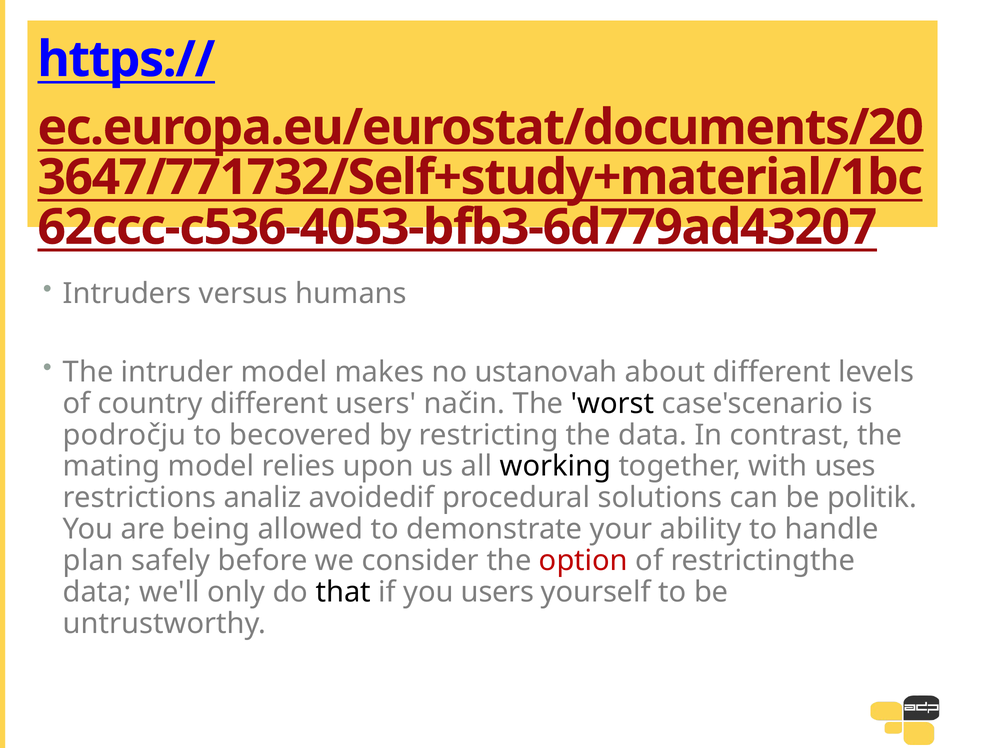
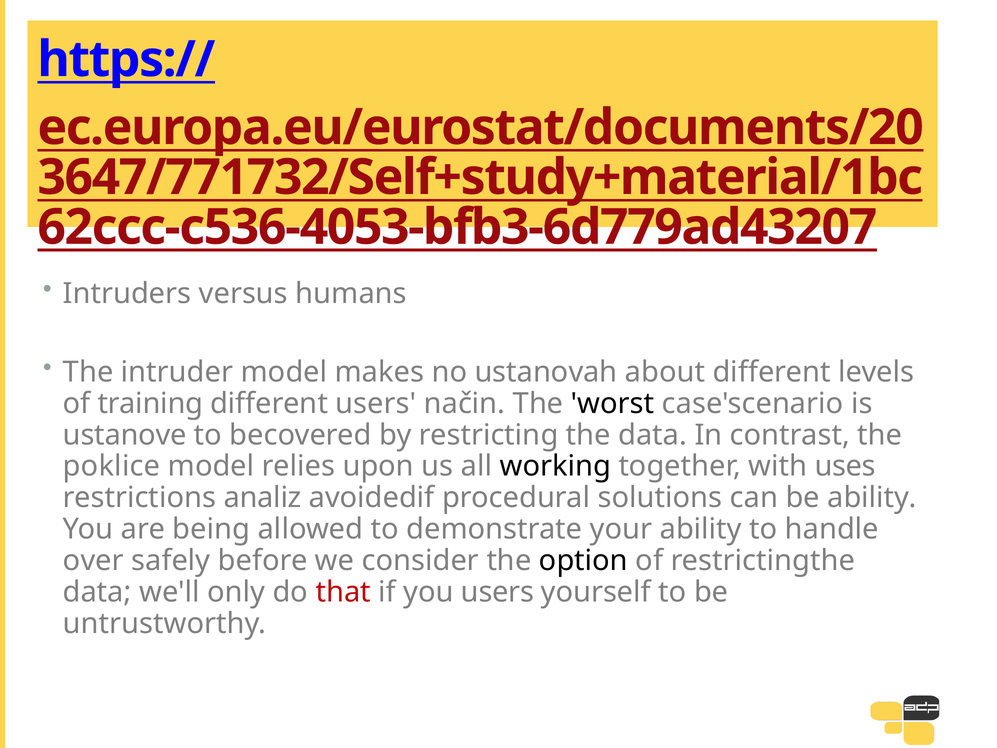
country: country -> training (150, 403)
področju: področju -> ustanove (125, 435)
mating: mating -> poklice (112, 466)
be politik: politik -> ability (872, 498)
plan: plan -> over (93, 560)
option colour: red -> black (583, 560)
that colour: black -> red (343, 592)
